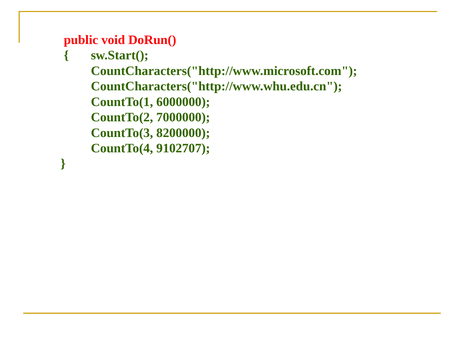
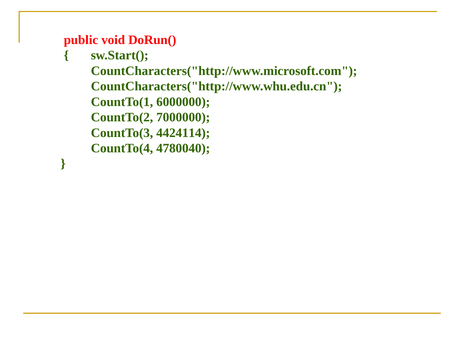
8200000: 8200000 -> 4424114 (183, 133)
9102707: 9102707 -> 4780040 (183, 148)
